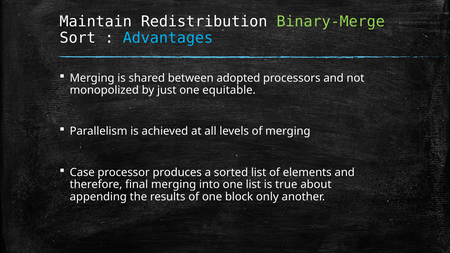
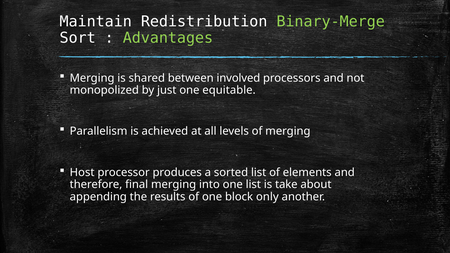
Advantages colour: light blue -> light green (168, 38)
adopted: adopted -> involved (238, 78)
Case: Case -> Host (82, 173)
true: true -> take (286, 185)
